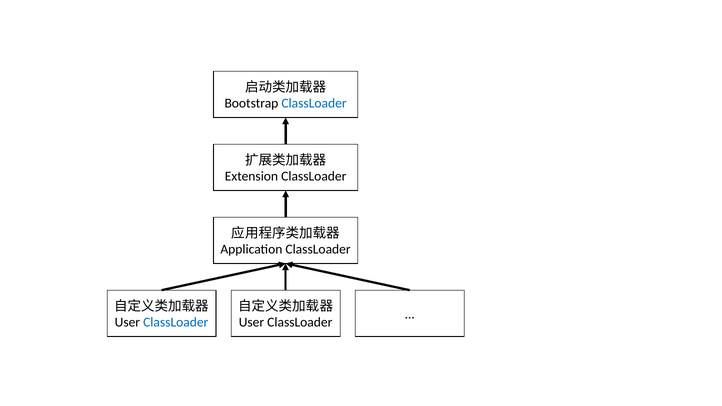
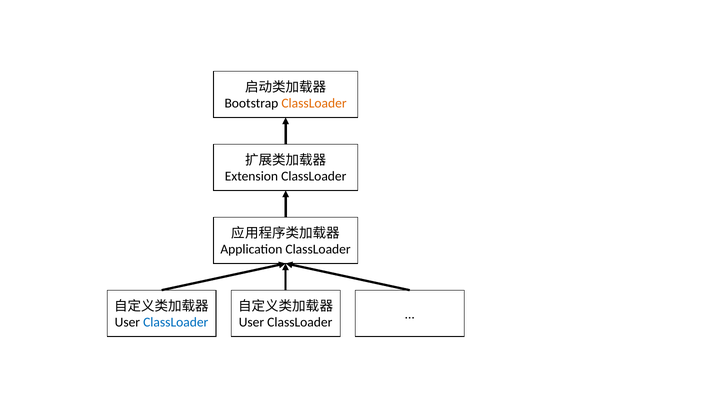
ClassLoader colour: blue -> orange (314, 103)
